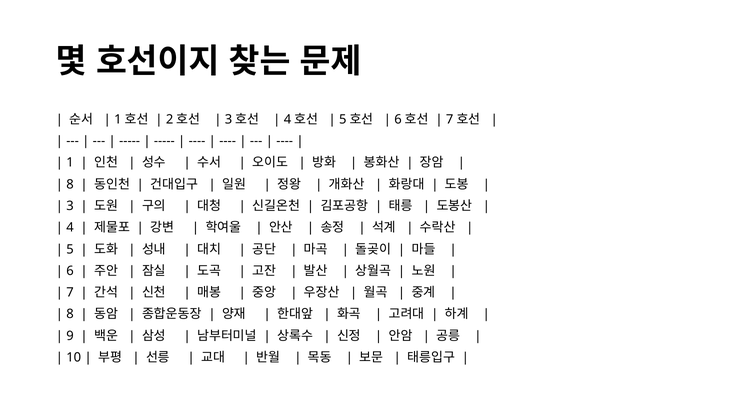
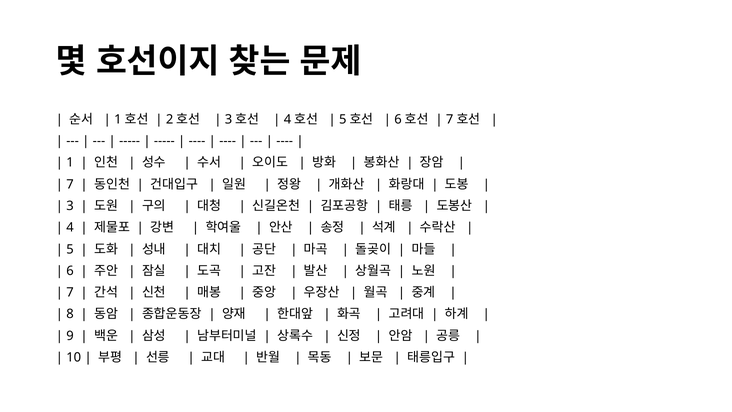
8: 8 -> 7 (70, 184)
